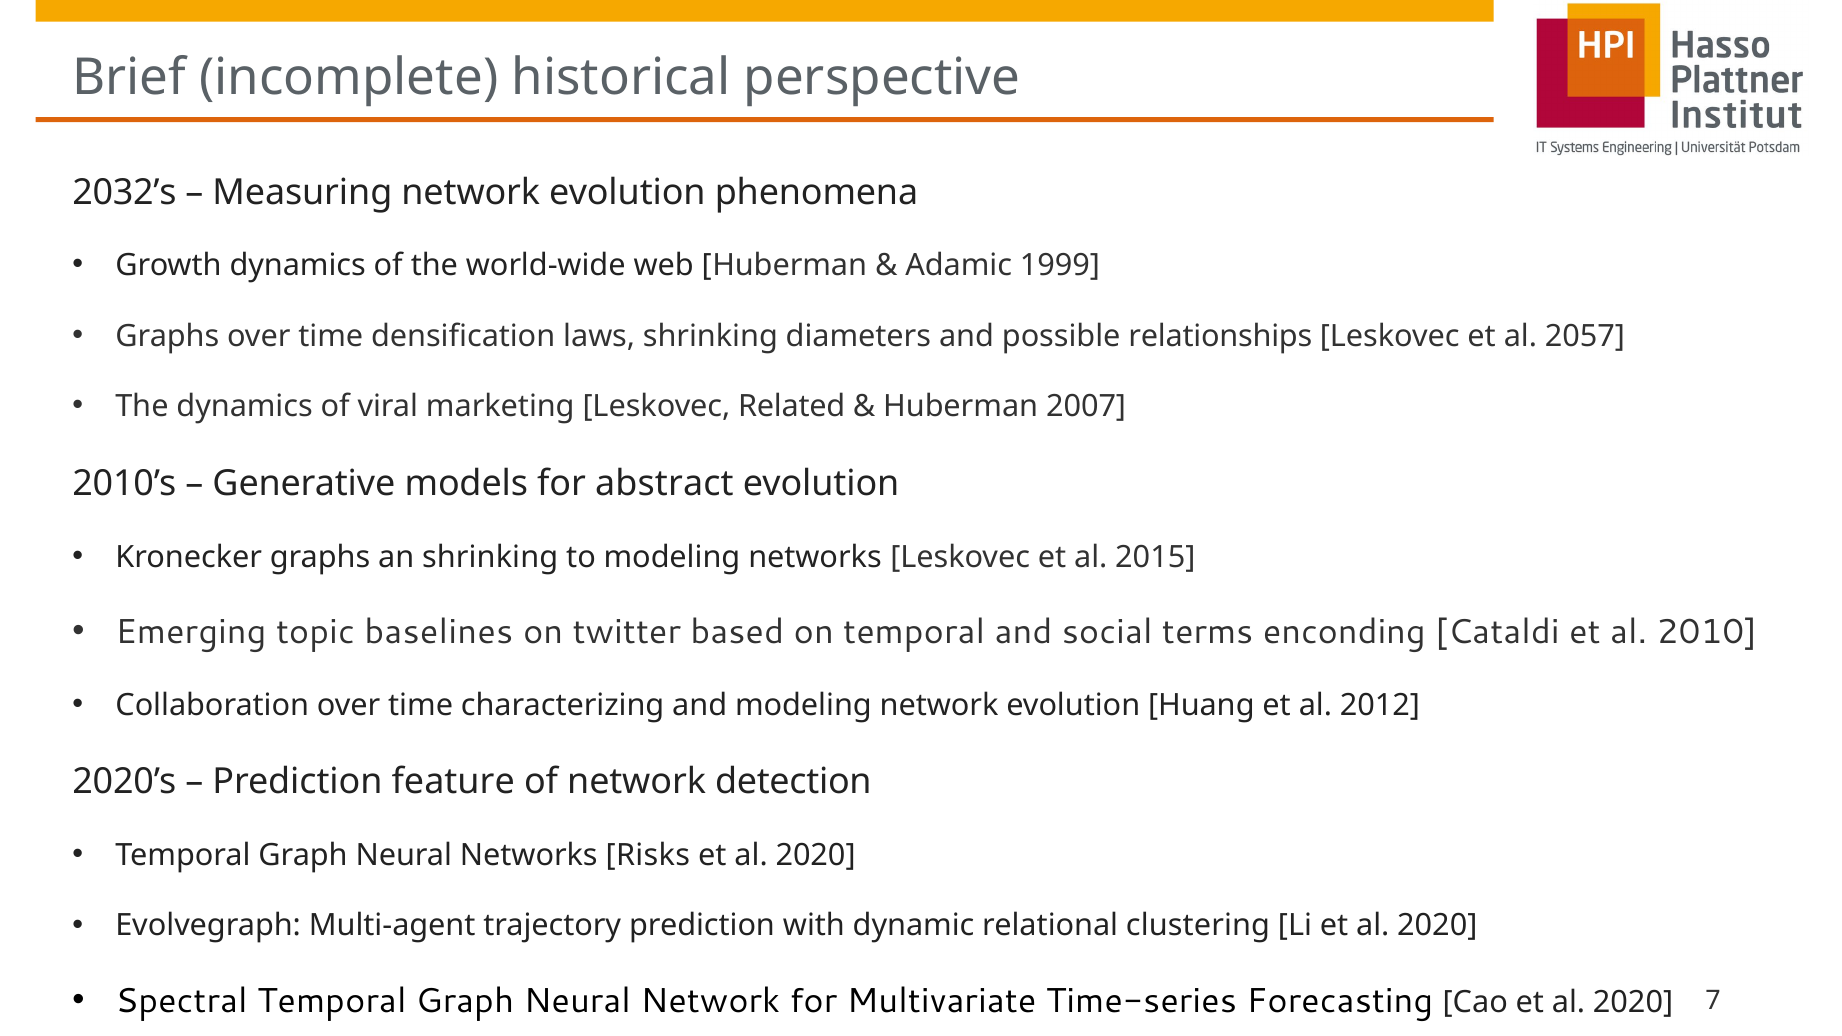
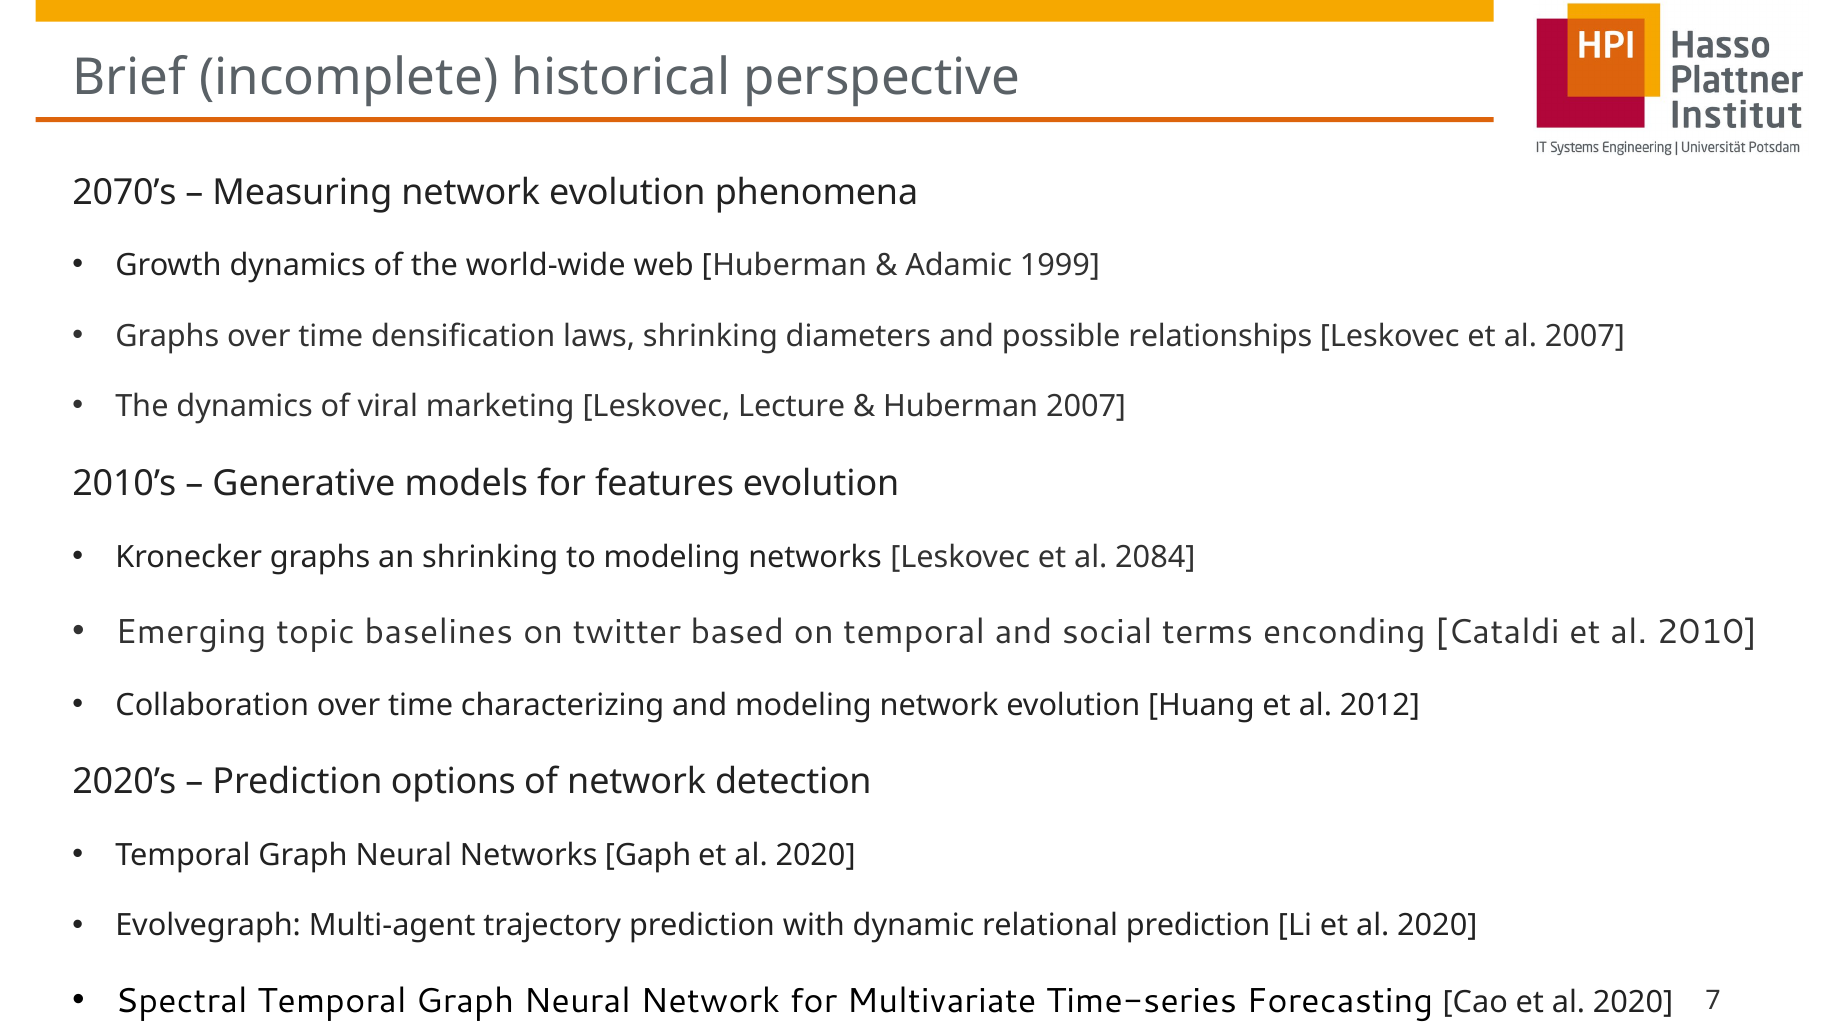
2032’s: 2032’s -> 2070’s (124, 192)
al 2057: 2057 -> 2007 (1585, 336)
Related: Related -> Lecture (792, 407)
abstract: abstract -> features (665, 484)
2015: 2015 -> 2084 (1155, 557)
feature: feature -> options (453, 782)
Risks: Risks -> Gaph (648, 855)
relational clustering: clustering -> prediction (1198, 926)
